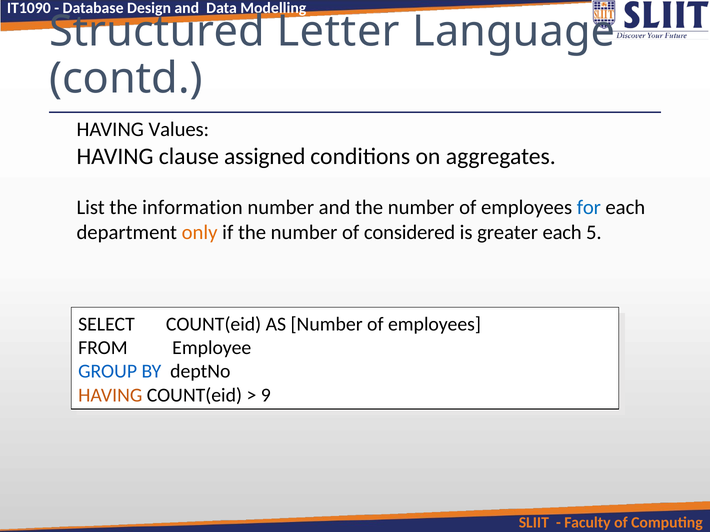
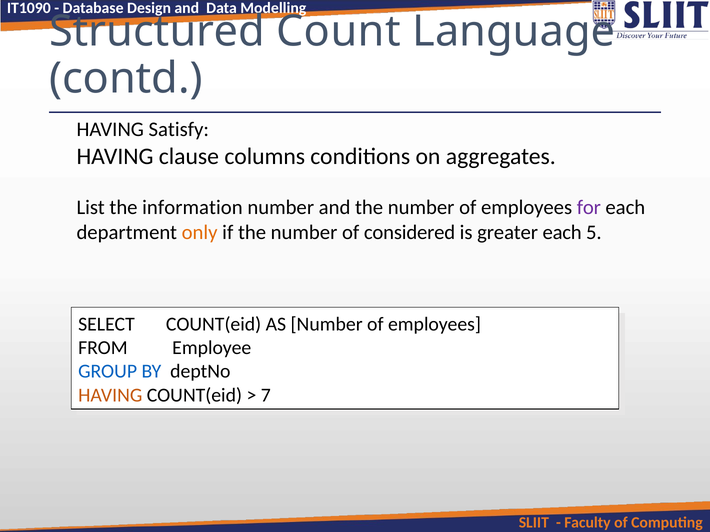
Letter: Letter -> Count (338, 32)
Values: Values -> Satisfy (179, 130)
assigned: assigned -> columns (265, 157)
for colour: blue -> purple (589, 208)
9: 9 -> 7 (266, 395)
